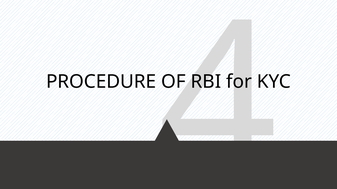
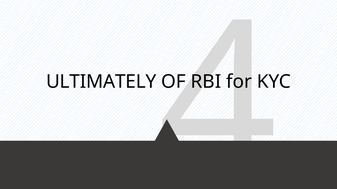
PROCEDURE: PROCEDURE -> ULTIMATELY (101, 82)
